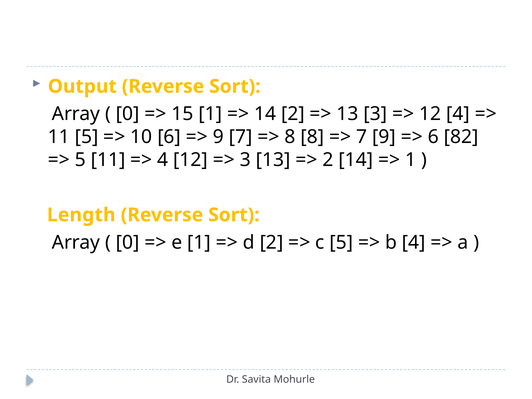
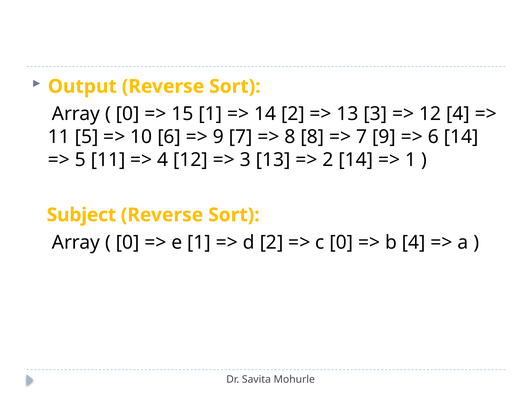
6 82: 82 -> 14 (461, 137)
Length: Length -> Subject (81, 215)
c 5: 5 -> 0 (341, 242)
